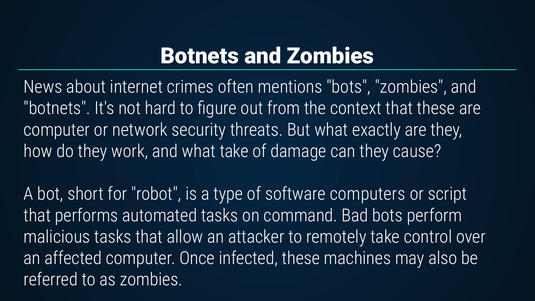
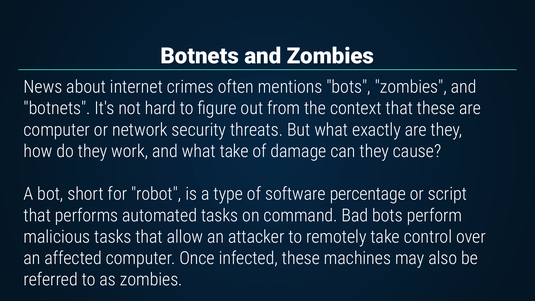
computers: computers -> percentage (368, 194)
